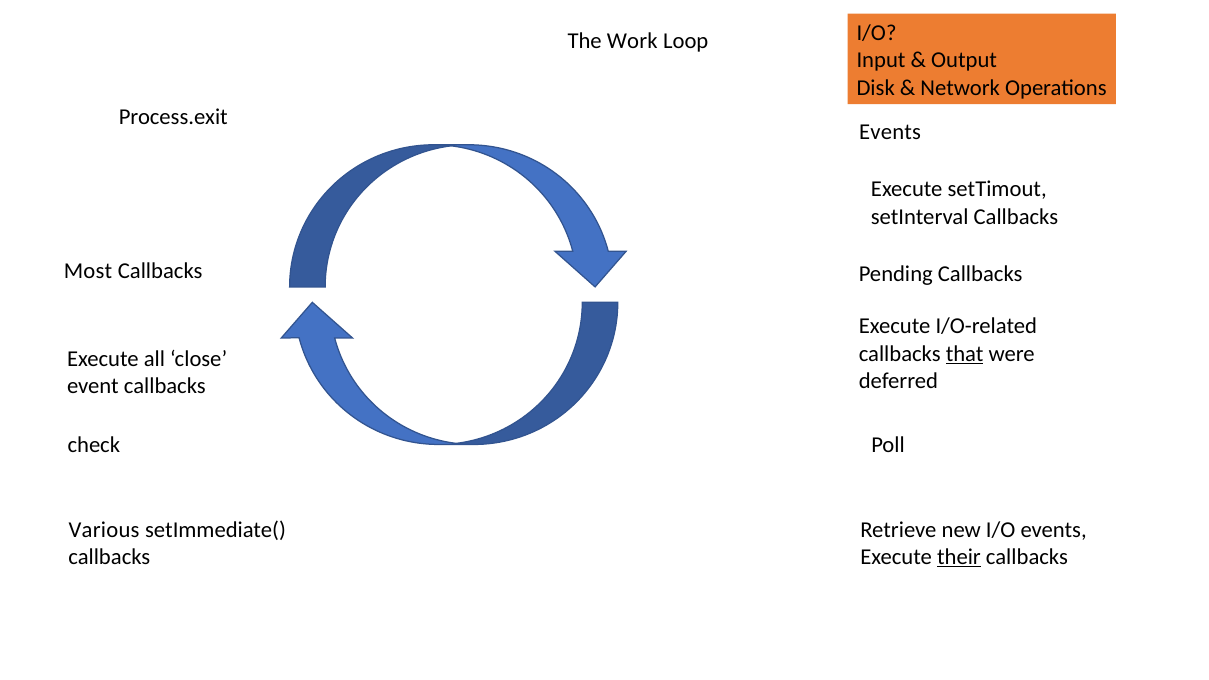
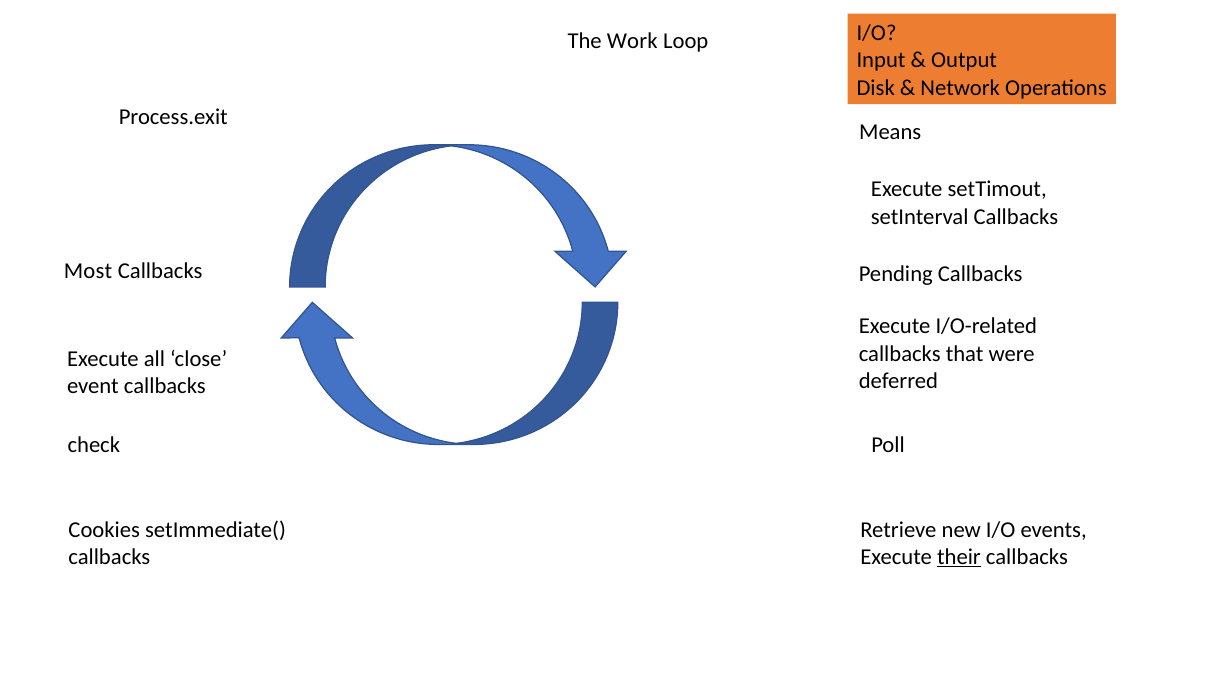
Events: Events -> Means (890, 132)
that underline: present -> none (965, 354)
Various: Various -> Cookies (104, 530)
